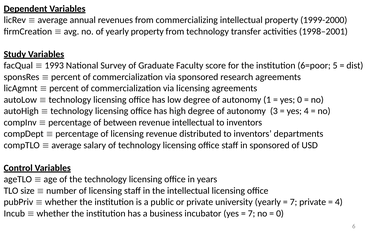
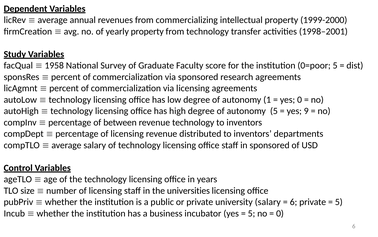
1993: 1993 -> 1958 (54, 65)
6=poor: 6=poor -> 0=poor (314, 65)
autonomy 3: 3 -> 5 (274, 111)
yes 4: 4 -> 9 (306, 111)
revenue intellectual: intellectual -> technology (193, 122)
the intellectual: intellectual -> universities (188, 190)
university yearly: yearly -> salary (268, 201)
7: 7 -> 6 (293, 201)
4: 4 -> 5 (339, 201)
7: 7 -> 5 (252, 213)
